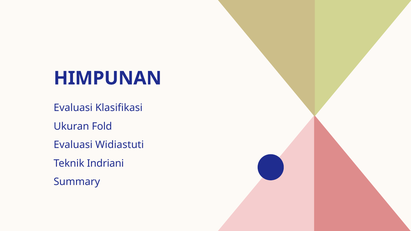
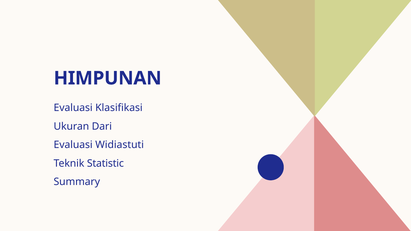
Fold: Fold -> Dari (102, 126)
Indriani: Indriani -> Statistic (105, 163)
